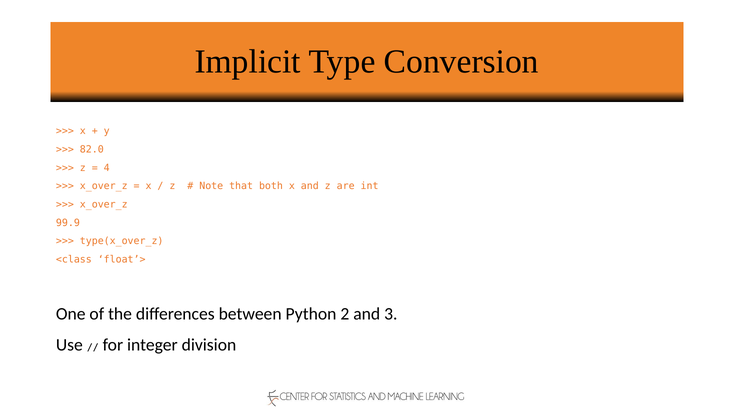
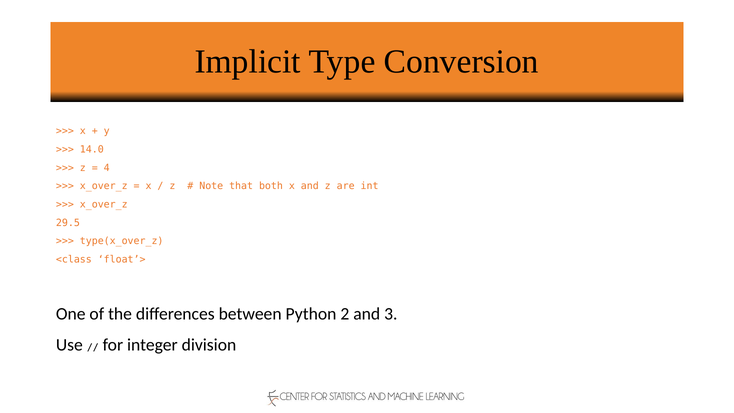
82.0: 82.0 -> 14.0 (92, 149)
99.9: 99.9 -> 29.5 (68, 223)
